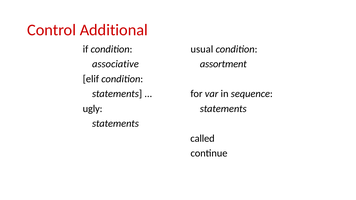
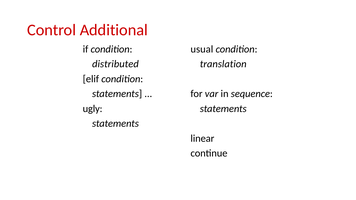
associative: associative -> distributed (115, 64)
assortment: assortment -> translation (223, 64)
called: called -> linear (202, 139)
